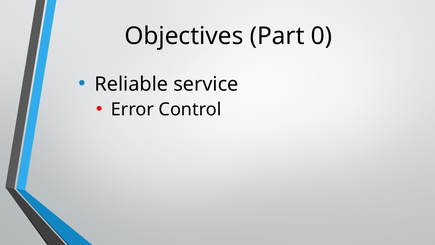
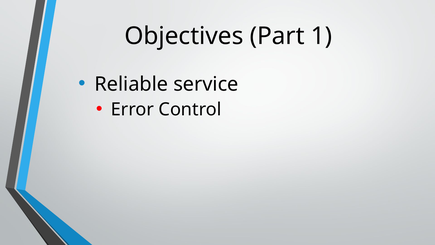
0: 0 -> 1 (322, 36)
